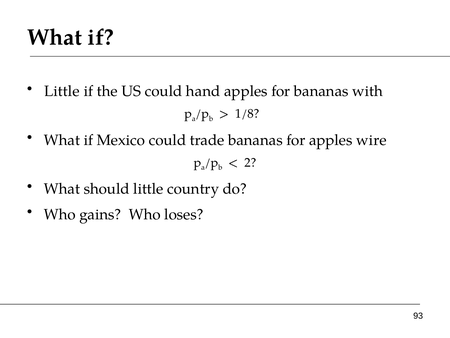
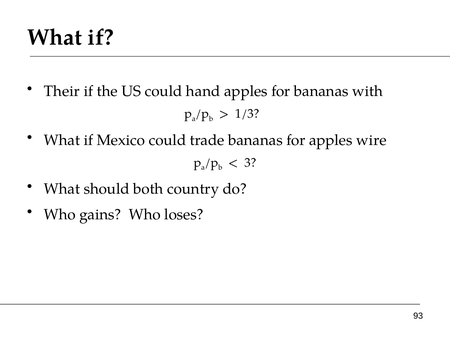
Little: Little -> Their (62, 91)
1/8: 1/8 -> 1/3 (247, 114)
2: 2 -> 3 (250, 162)
should little: little -> both (148, 189)
